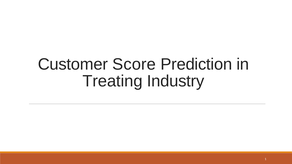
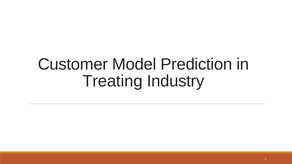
Score: Score -> Model (134, 64)
